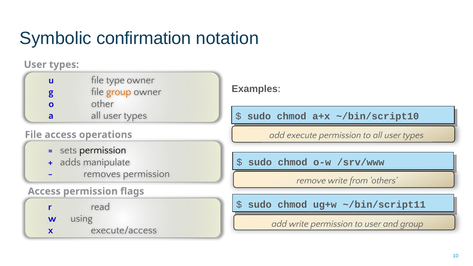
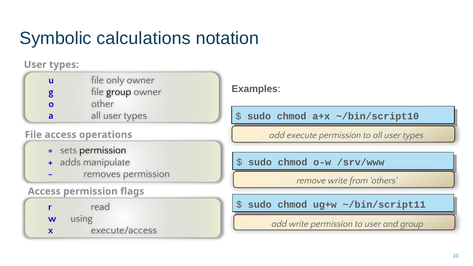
confirmation: confirmation -> calculations (144, 38)
type: type -> only (115, 80)
group colour: orange -> black (119, 92)
